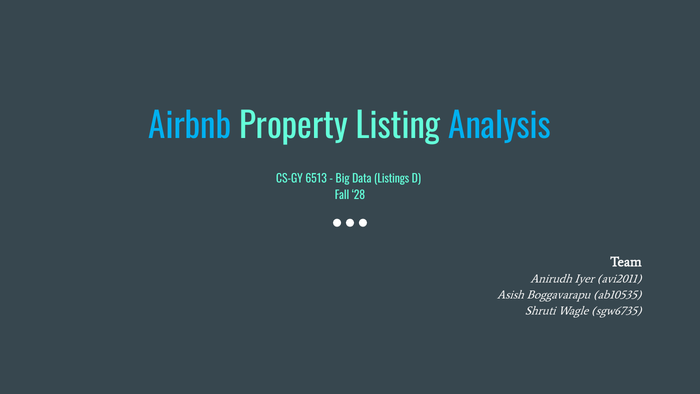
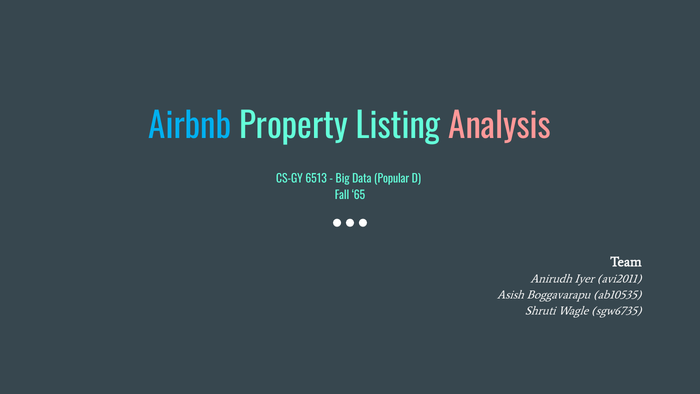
Analysis colour: light blue -> pink (500, 126)
Listings: Listings -> Popular (392, 179)
28: 28 -> 65 (359, 195)
